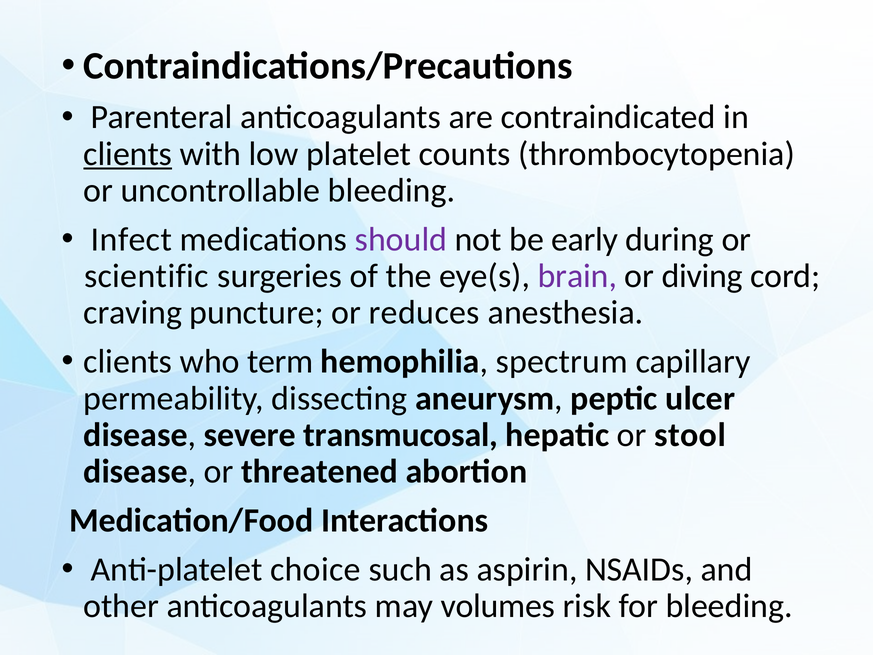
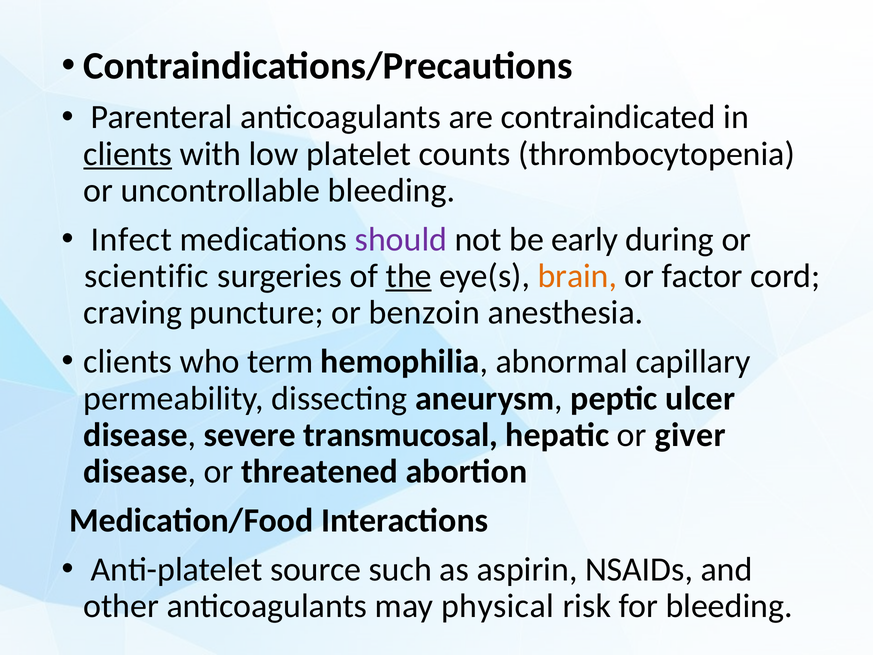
the underline: none -> present (409, 276)
brain colour: purple -> orange (577, 276)
diving: diving -> factor (702, 276)
reduces: reduces -> benzoin (424, 313)
spectrum: spectrum -> abnormal (562, 361)
stool: stool -> giver (690, 435)
choice: choice -> source (316, 569)
volumes: volumes -> physical (498, 606)
